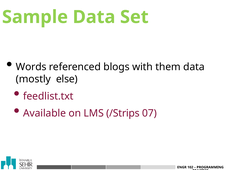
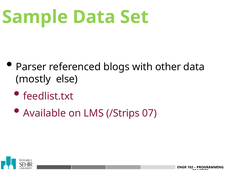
Words: Words -> Parser (31, 67)
them: them -> other (168, 67)
